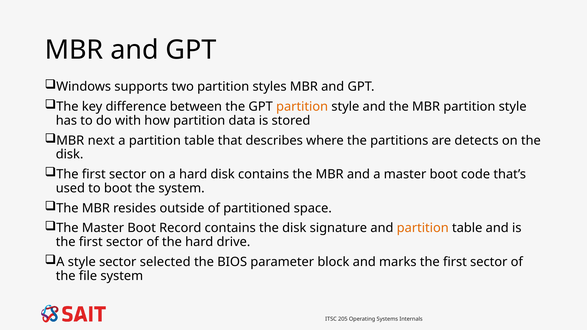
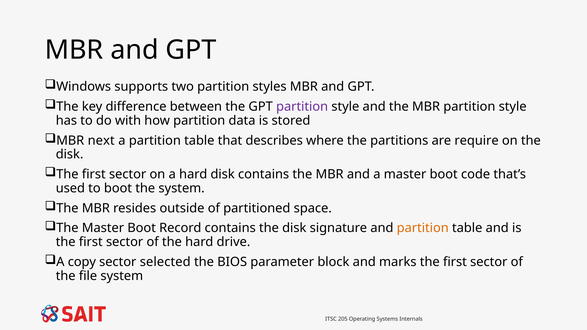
partition colour: orange -> purple (302, 107)
detects: detects -> require (477, 141)
A style: style -> copy (82, 262)
